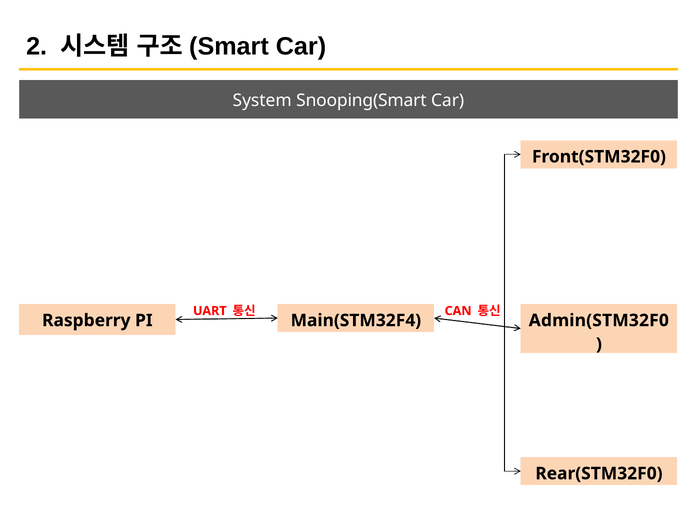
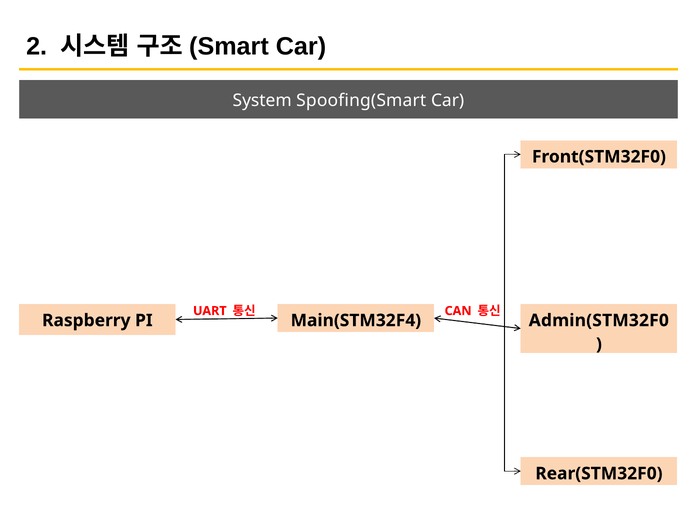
Snooping(Smart: Snooping(Smart -> Spoofing(Smart (361, 101)
